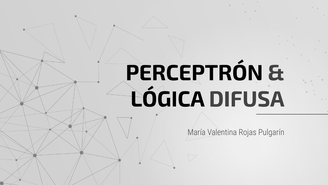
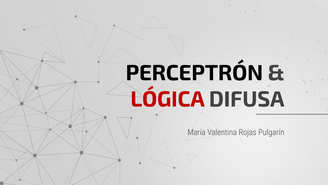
LÓGICA colour: black -> red (168, 99)
